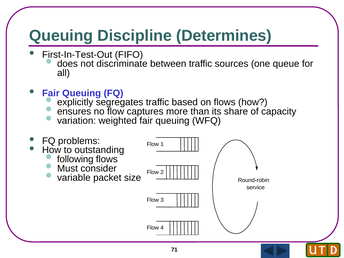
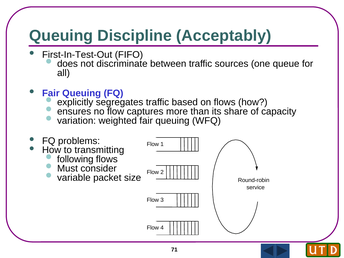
Determines: Determines -> Acceptably (224, 36)
outstanding: outstanding -> transmitting (99, 150)
